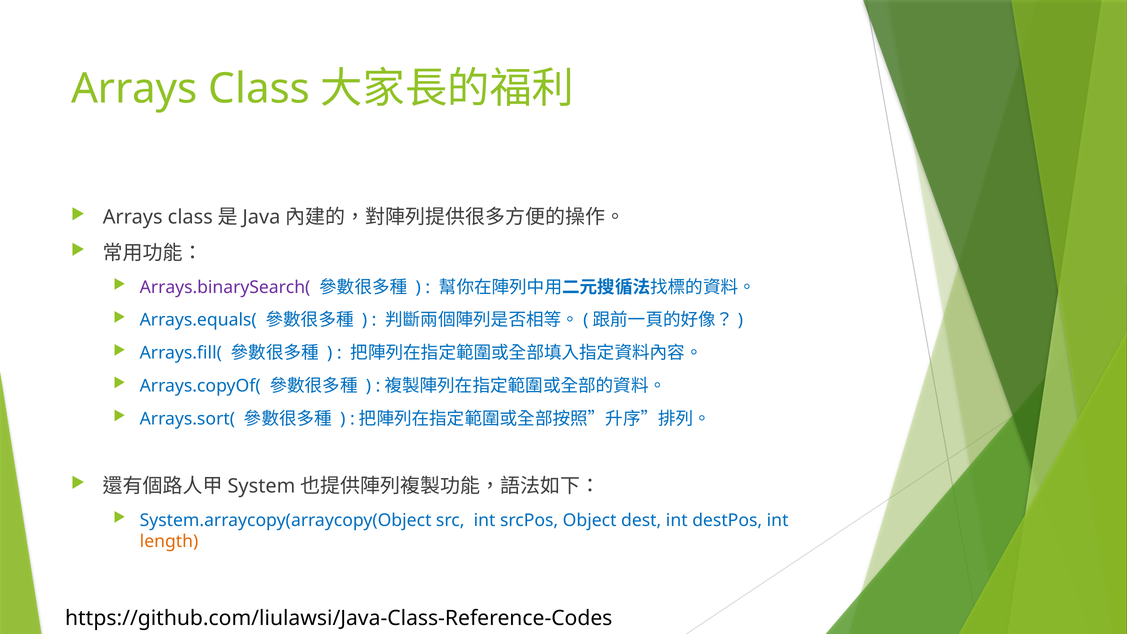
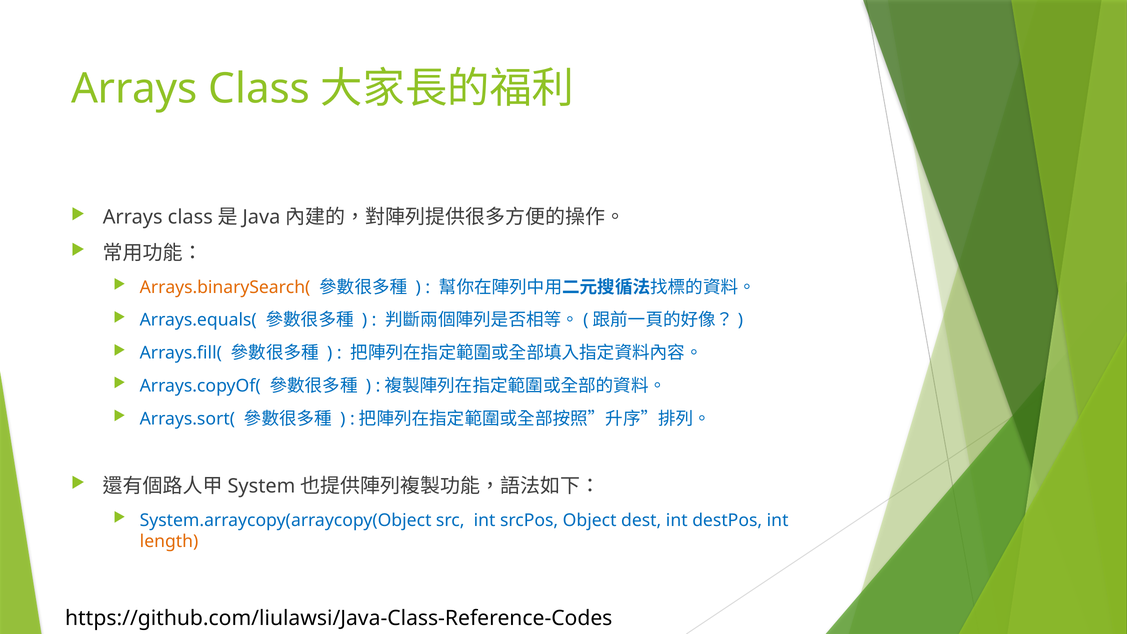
Arrays.binarySearch( colour: purple -> orange (225, 287)
